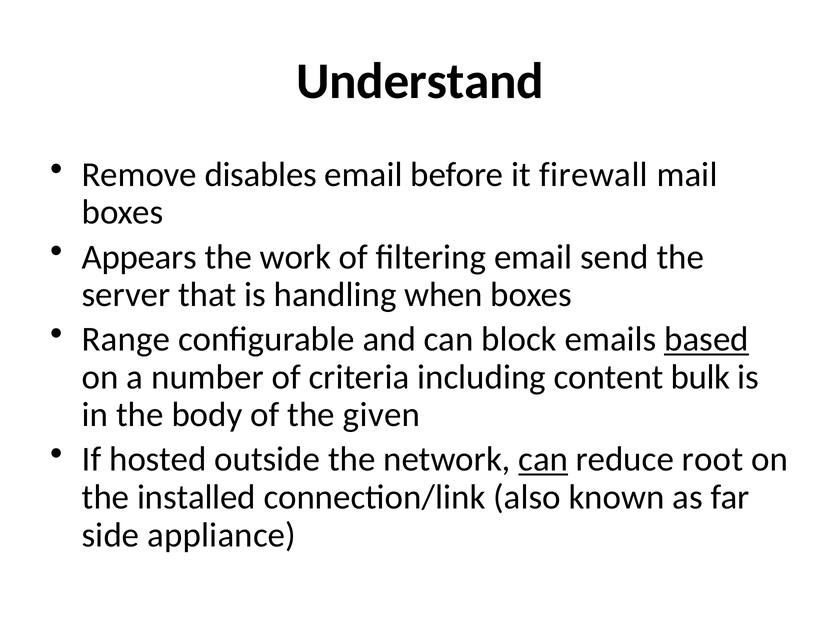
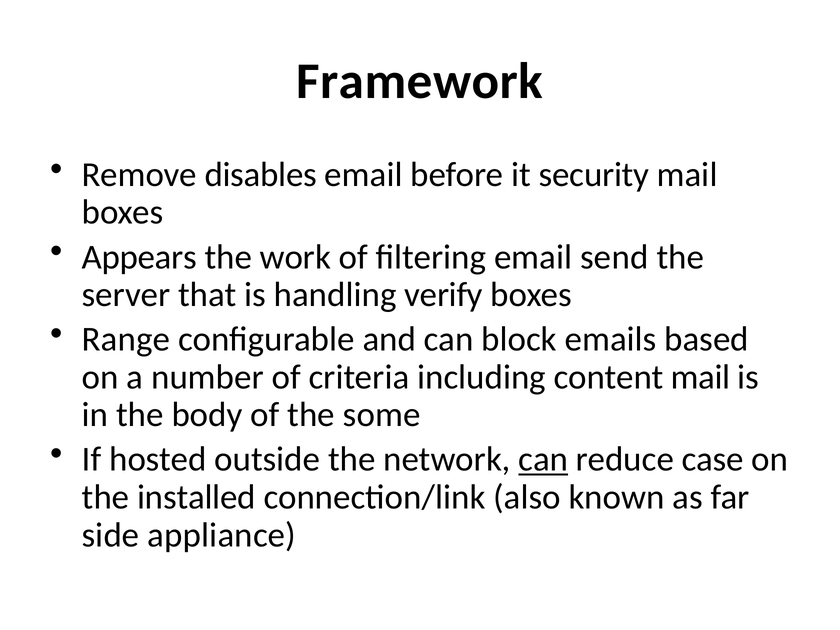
Understand: Understand -> Framework (420, 81)
firewall: firewall -> security (594, 175)
when: when -> verify (444, 295)
based underline: present -> none (707, 339)
content bulk: bulk -> mail (700, 377)
given: given -> some (382, 415)
root: root -> case (713, 459)
